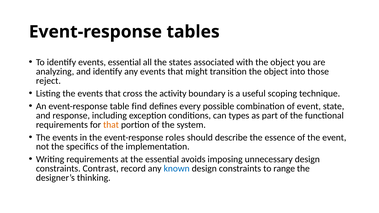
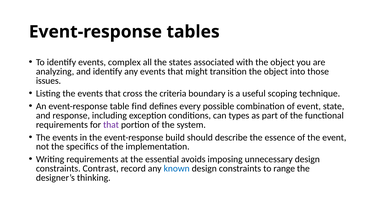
events essential: essential -> complex (124, 62)
reject: reject -> issues (48, 81)
activity: activity -> criteria (173, 94)
that colour: orange -> purple (111, 125)
roles: roles -> build (175, 137)
